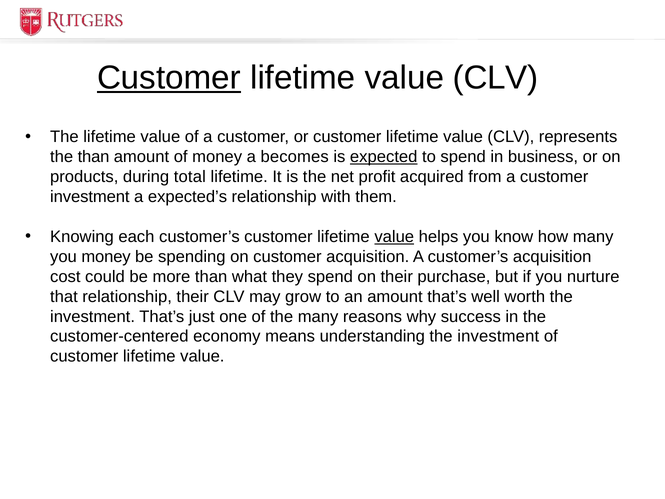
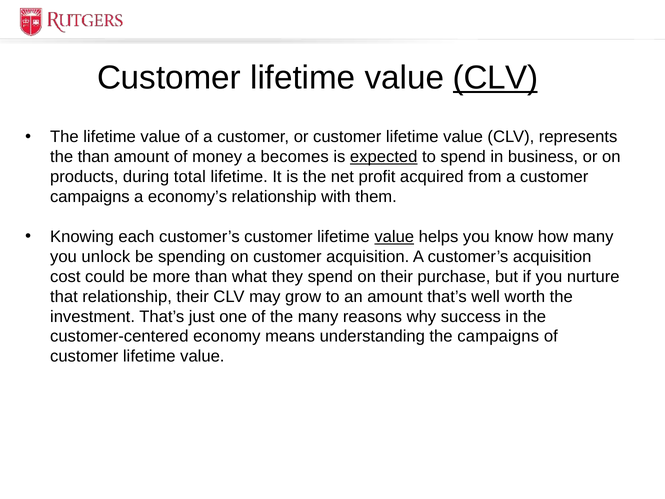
Customer underline: present -> none (169, 78)
CLV underline: none -> present (496, 78)
investment: investment -> campaigns (90, 197)
expected’s: expected’s -> economy’s (188, 197)
you money: money -> unlock (106, 257)
understanding the investment: investment -> campaigns (498, 336)
